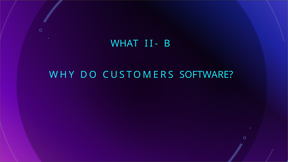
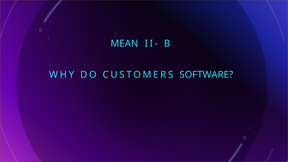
WHAT: WHAT -> MEAN (124, 44)
